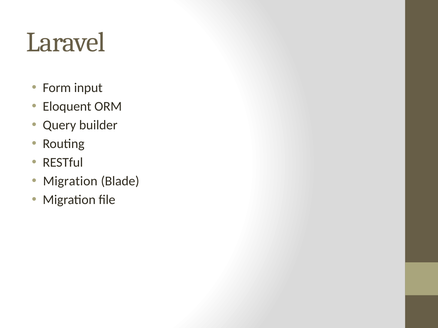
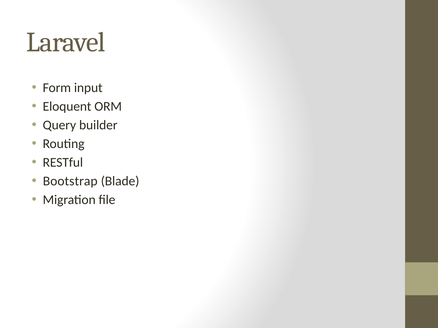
Migration: Migration -> Bootstrap (70, 181)
